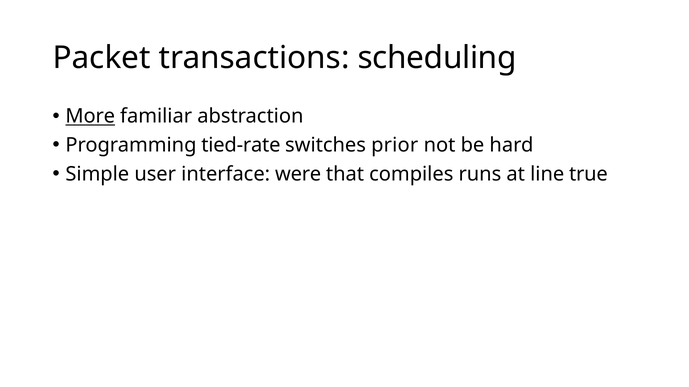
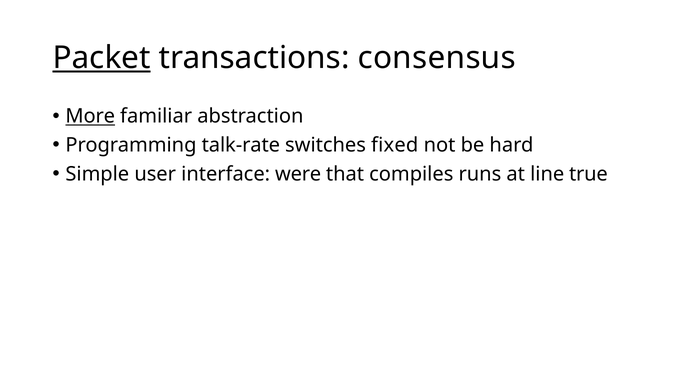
Packet underline: none -> present (102, 58)
scheduling: scheduling -> consensus (437, 58)
tied-rate: tied-rate -> talk-rate (241, 145)
prior: prior -> fixed (395, 145)
